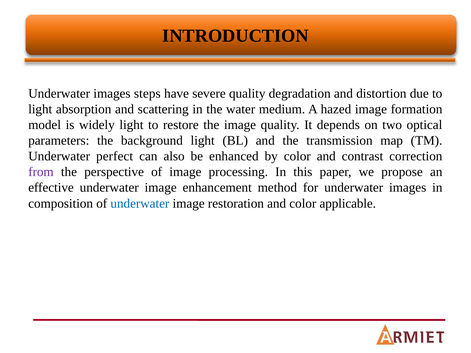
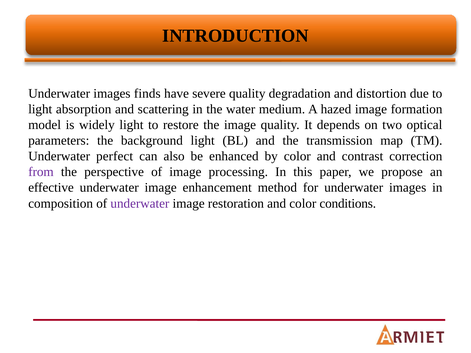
steps: steps -> finds (147, 94)
underwater colour: blue -> purple (140, 203)
applicable: applicable -> conditions (348, 203)
